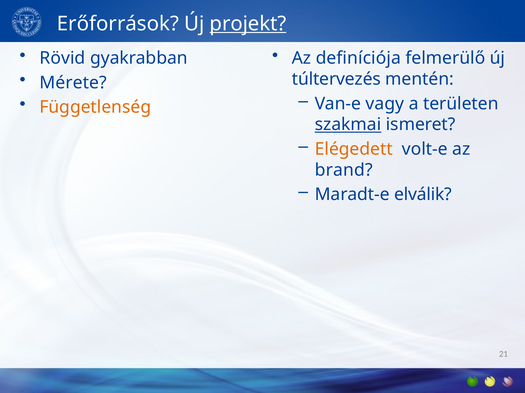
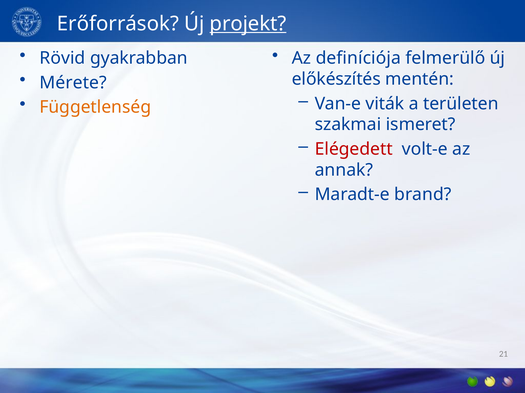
túltervezés: túltervezés -> előkészítés (336, 79)
vagy: vagy -> viták (385, 104)
szakmai underline: present -> none (348, 125)
Elégedett colour: orange -> red (354, 149)
brand: brand -> annak (344, 170)
elválik: elválik -> brand (423, 195)
